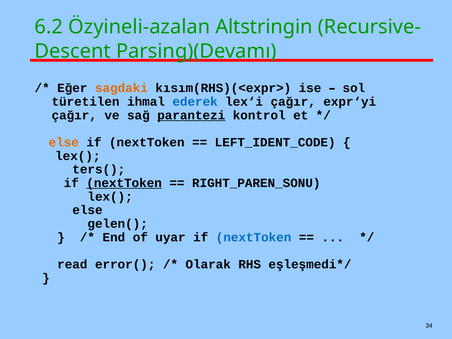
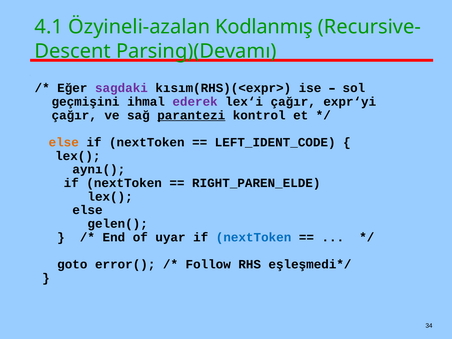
6.2: 6.2 -> 4.1 (49, 27)
Altstringin: Altstringin -> Kodlanmış (264, 27)
sagdaki colour: orange -> purple (121, 88)
türetilen: türetilen -> geçmişini (86, 102)
ederek colour: blue -> purple (195, 102)
ters(: ters( -> aynı( (99, 169)
nextToken underline: present -> none (124, 183)
RIGHT_PAREN_SONU: RIGHT_PAREN_SONU -> RIGHT_PAREN_ELDE (256, 183)
read: read -> goto (72, 264)
Olarak: Olarak -> Follow (208, 264)
